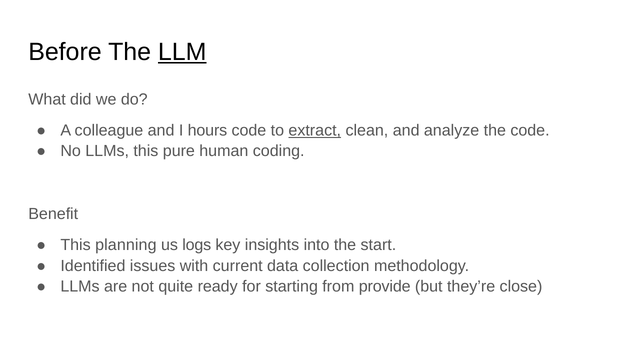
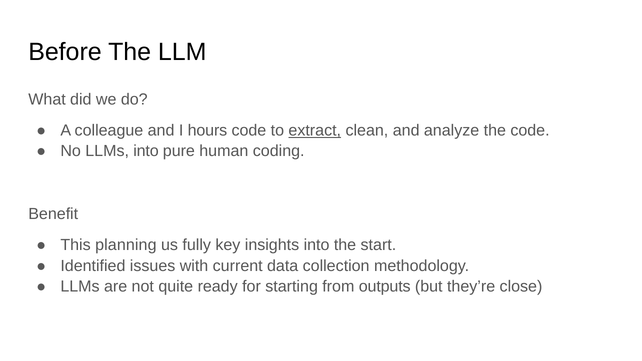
LLM underline: present -> none (182, 52)
LLMs this: this -> into (146, 151)
logs: logs -> fully (197, 245)
provide: provide -> outputs (385, 287)
